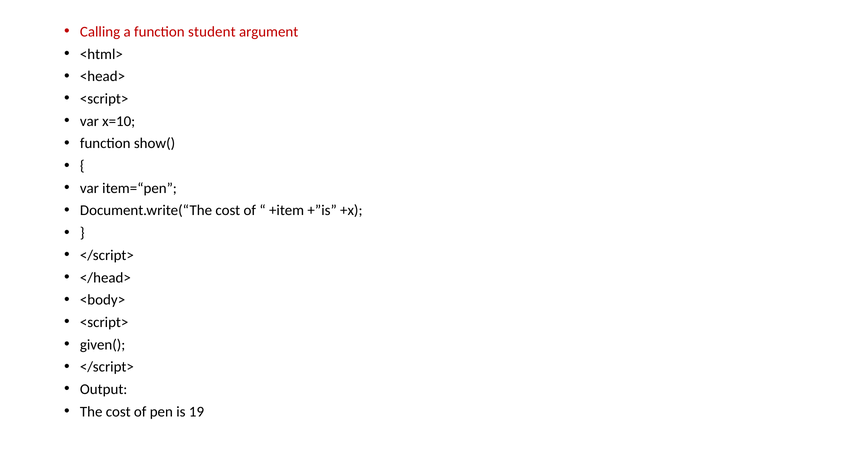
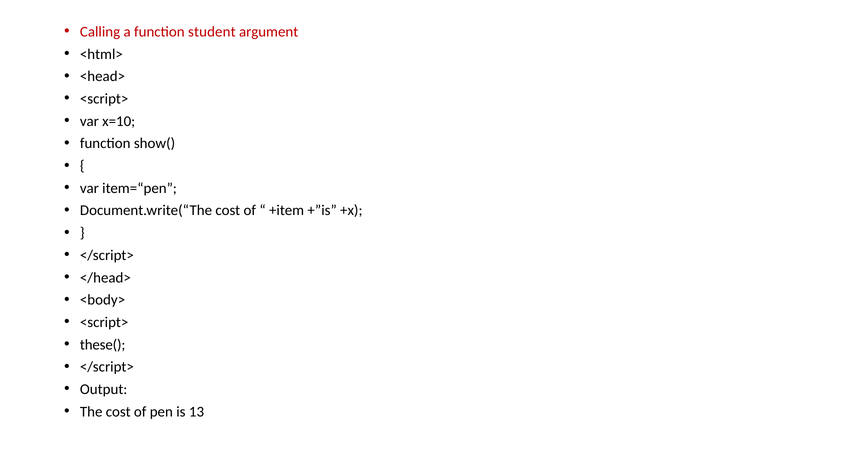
given(: given( -> these( (103, 345)
19: 19 -> 13 (196, 412)
